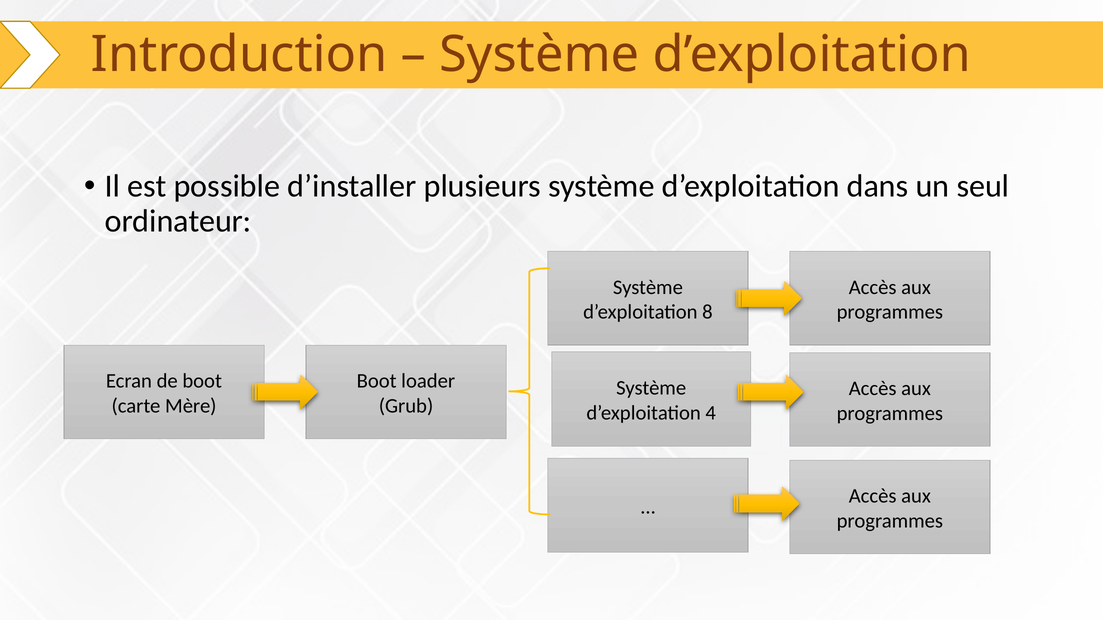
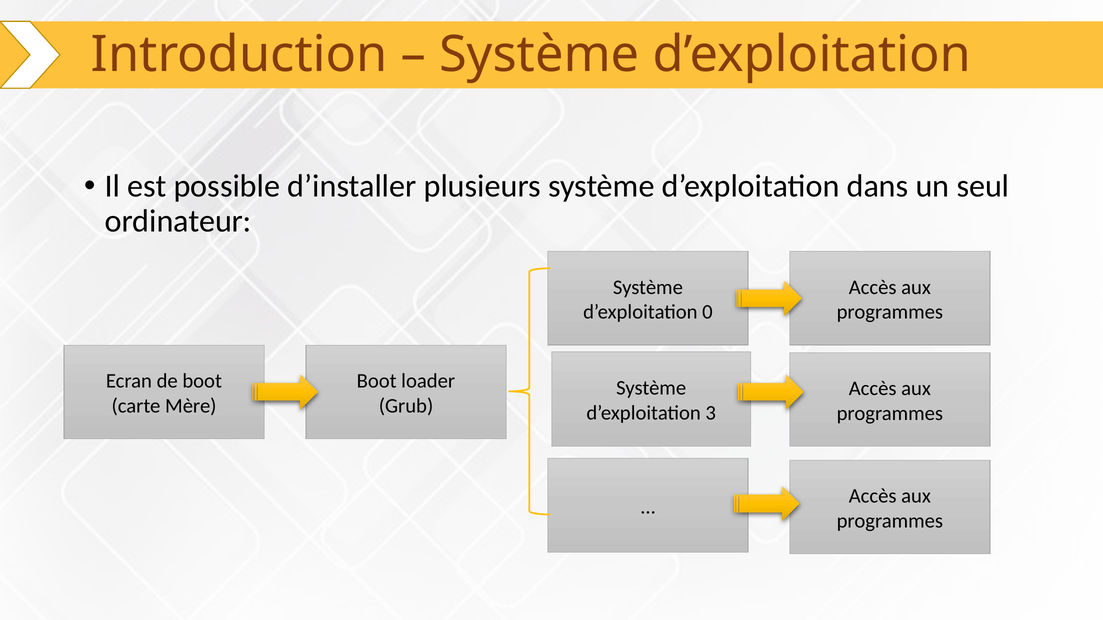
8: 8 -> 0 (707, 312)
4: 4 -> 3 (711, 413)
